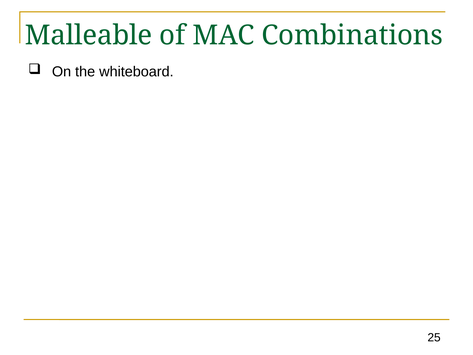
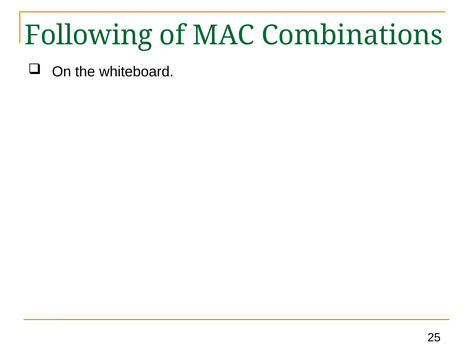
Malleable: Malleable -> Following (89, 35)
